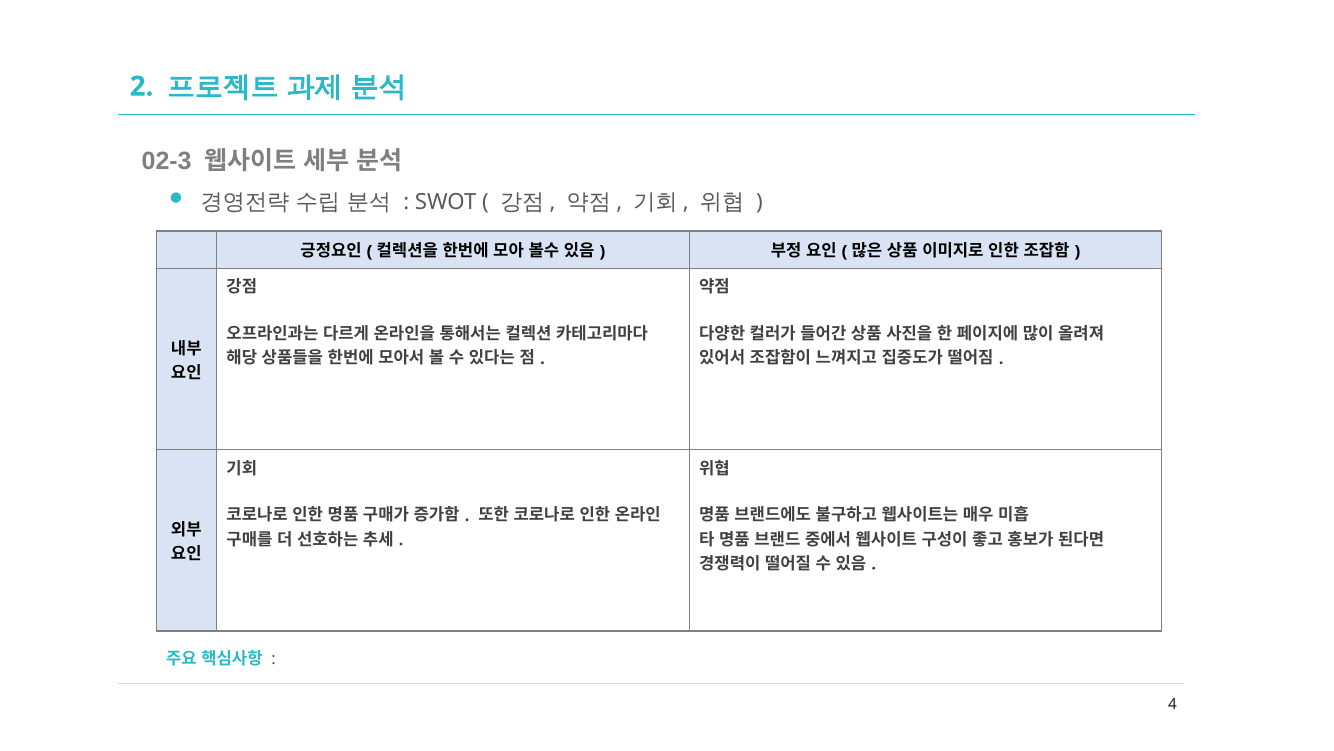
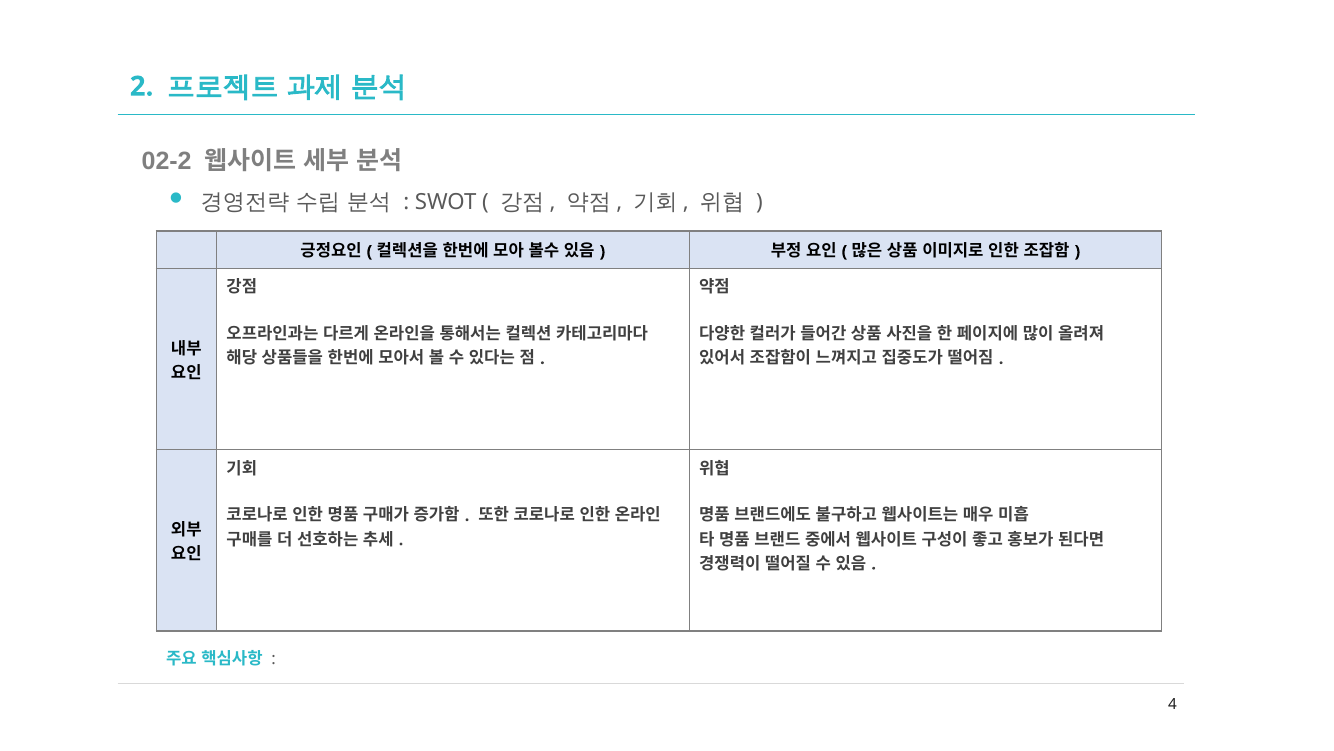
02-3: 02-3 -> 02-2 (167, 161)
